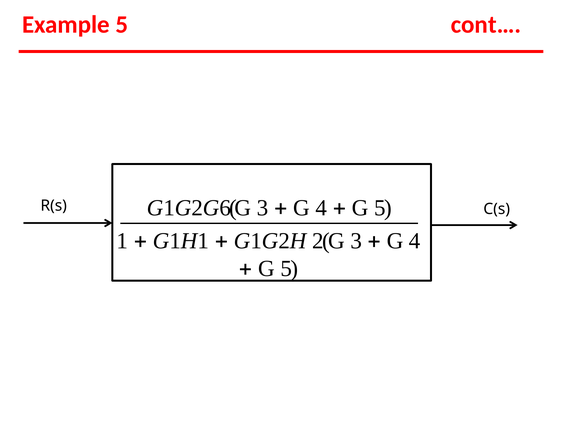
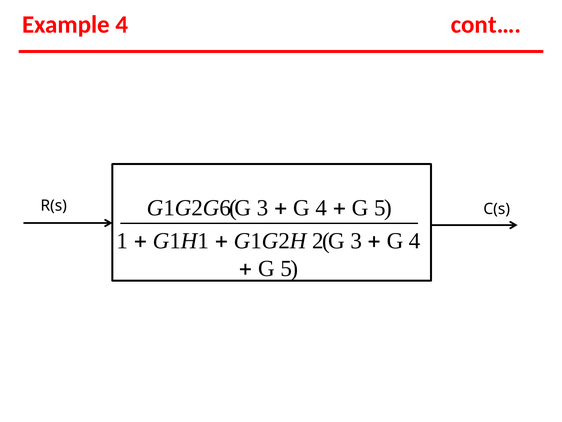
Example 5: 5 -> 4 (122, 25)
